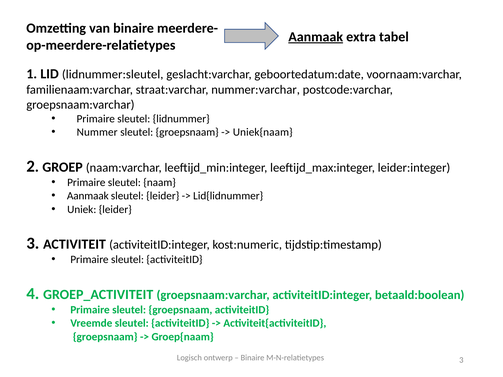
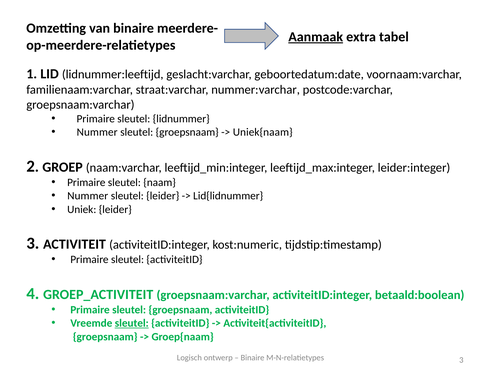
lidnummer:sleutel: lidnummer:sleutel -> lidnummer:leeftijd (113, 74)
Aanmaak: Aanmaak -> Nummer (88, 196)
sleutel underline: none -> present (132, 324)
